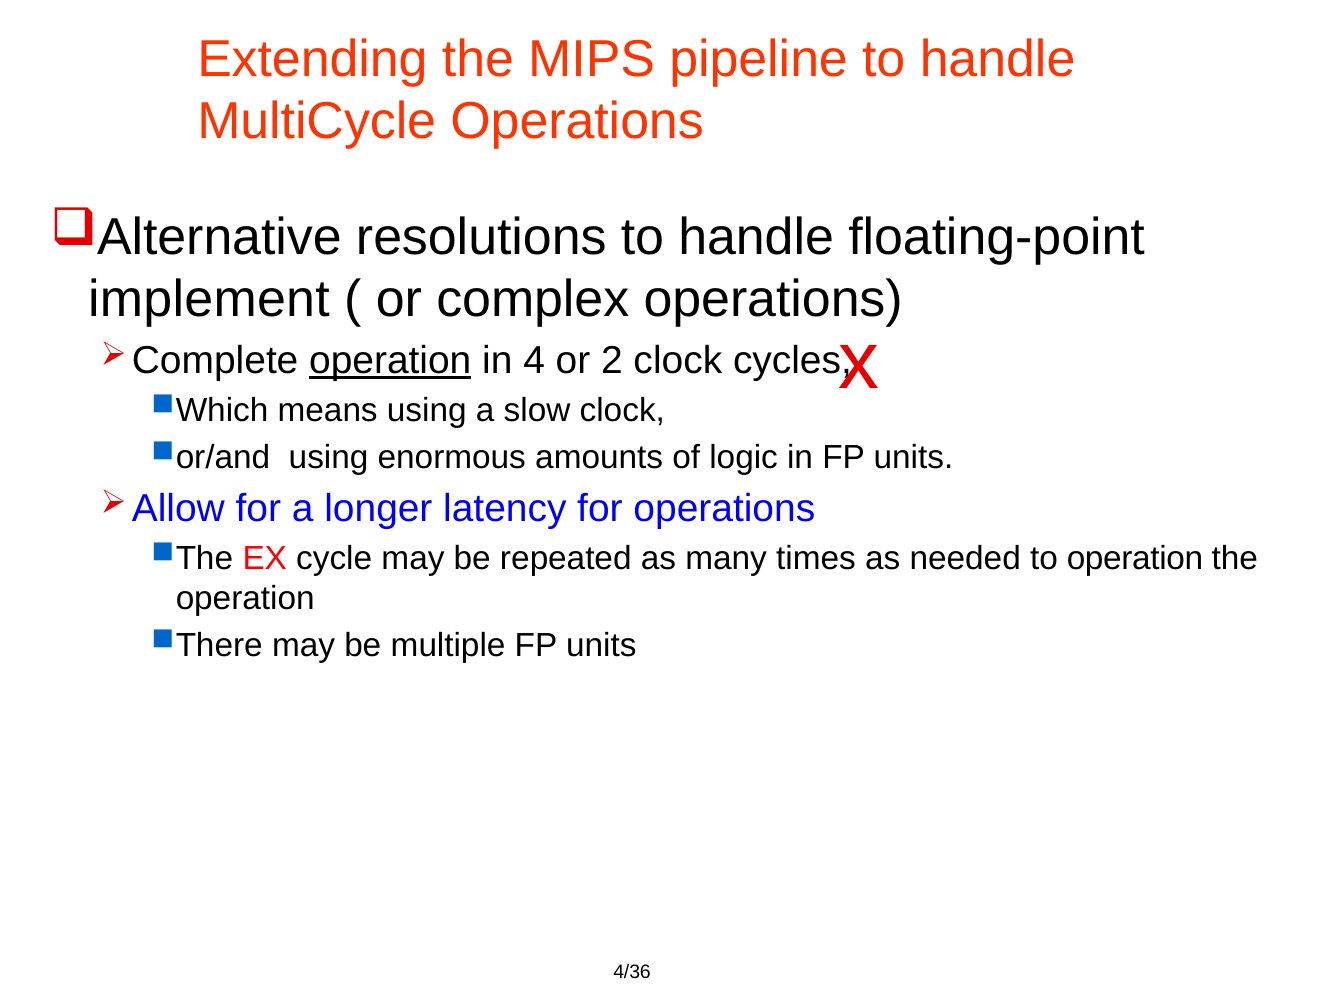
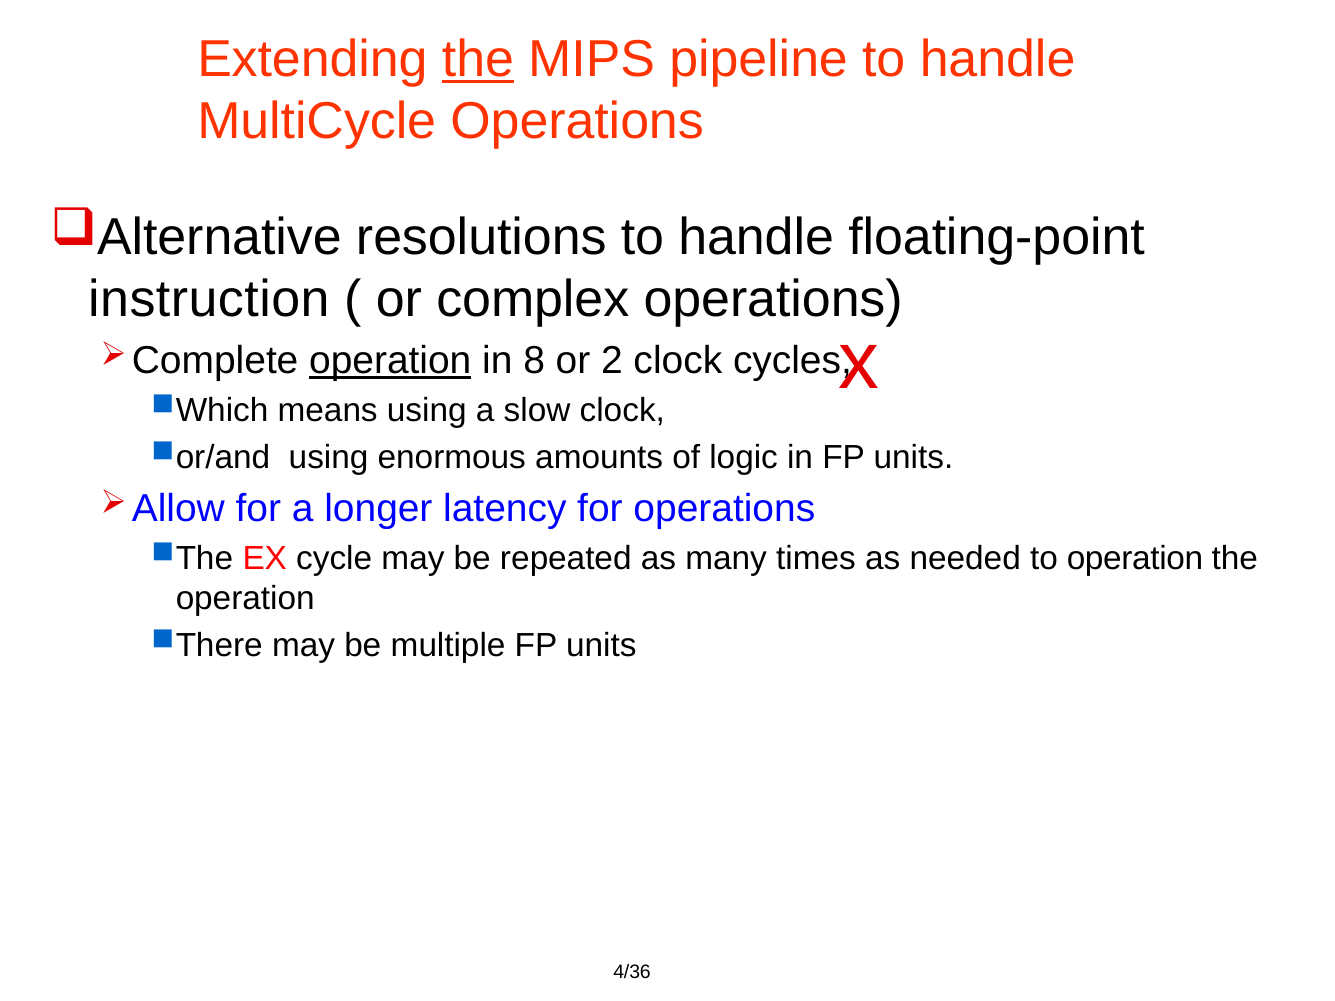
the underline: none -> present (478, 60)
implement: implement -> instruction (209, 300)
4: 4 -> 8 (534, 361)
